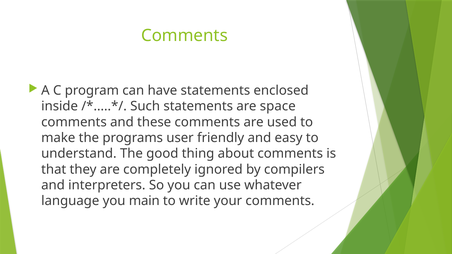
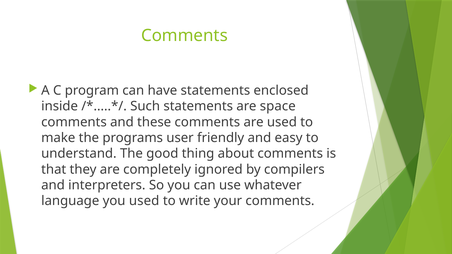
you main: main -> used (144, 201)
